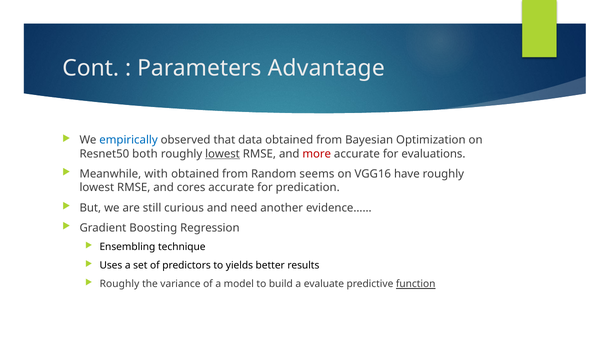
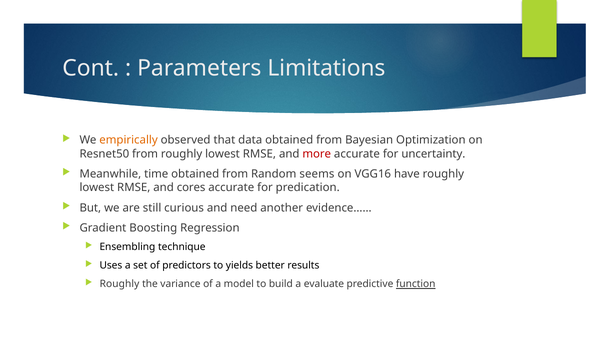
Advantage: Advantage -> Limitations (326, 68)
empirically colour: blue -> orange (129, 140)
Resnet50 both: both -> from (145, 154)
lowest underline: present -> none (223, 154)
evaluations: evaluations -> uncertainty (433, 154)
with: with -> time (156, 174)
